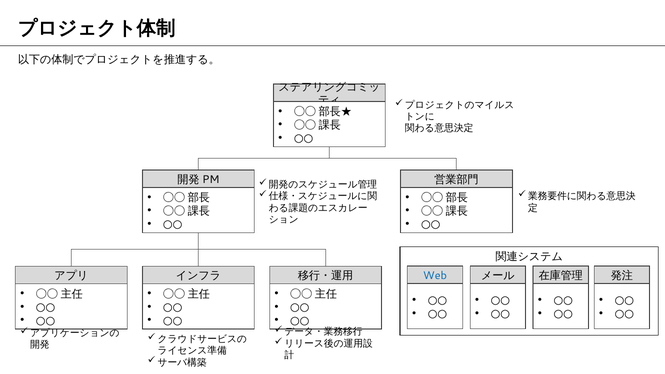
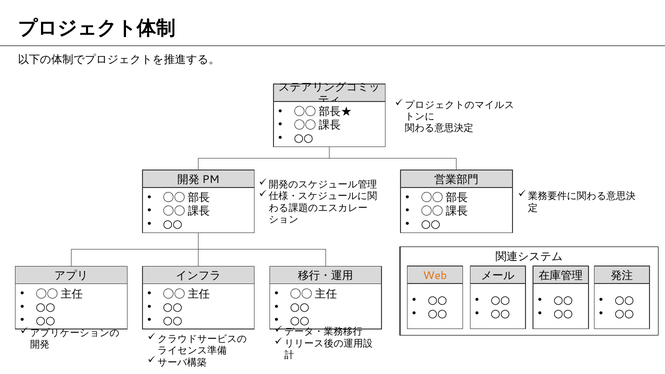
Web colour: blue -> orange (435, 276)
